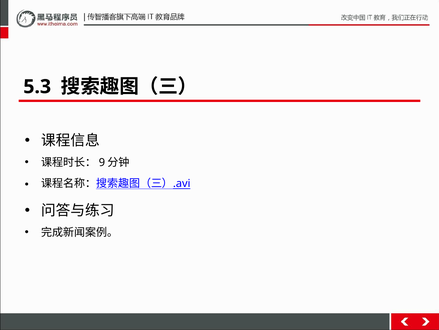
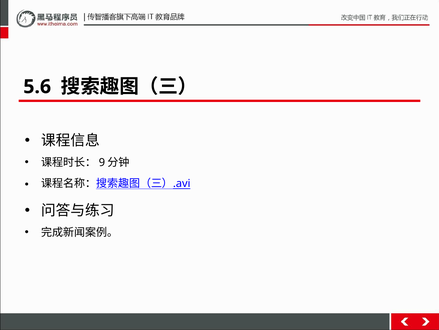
5.3: 5.3 -> 5.6 (37, 86)
